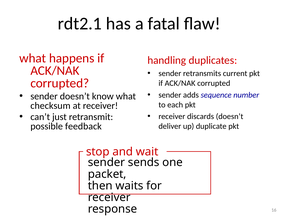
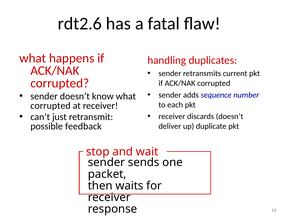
rdt2.1: rdt2.1 -> rdt2.6 (80, 24)
checksum: checksum -> corrupted (50, 106)
